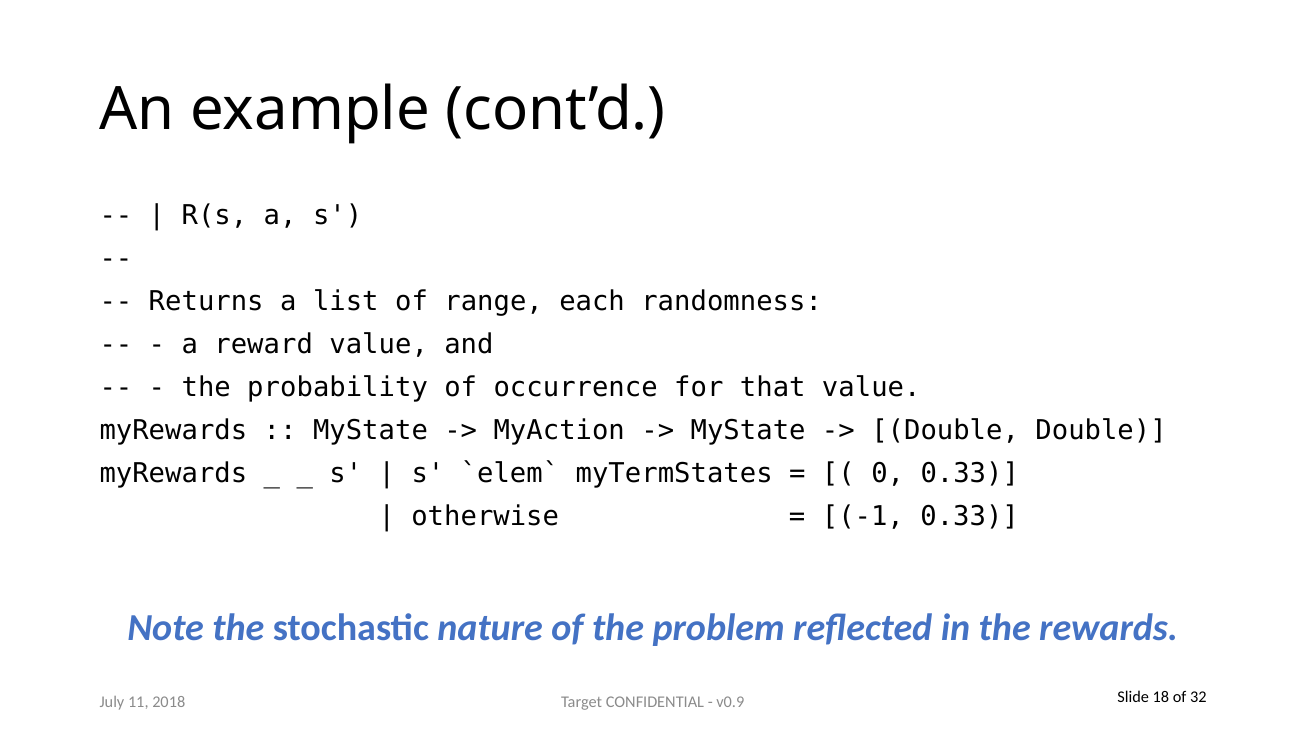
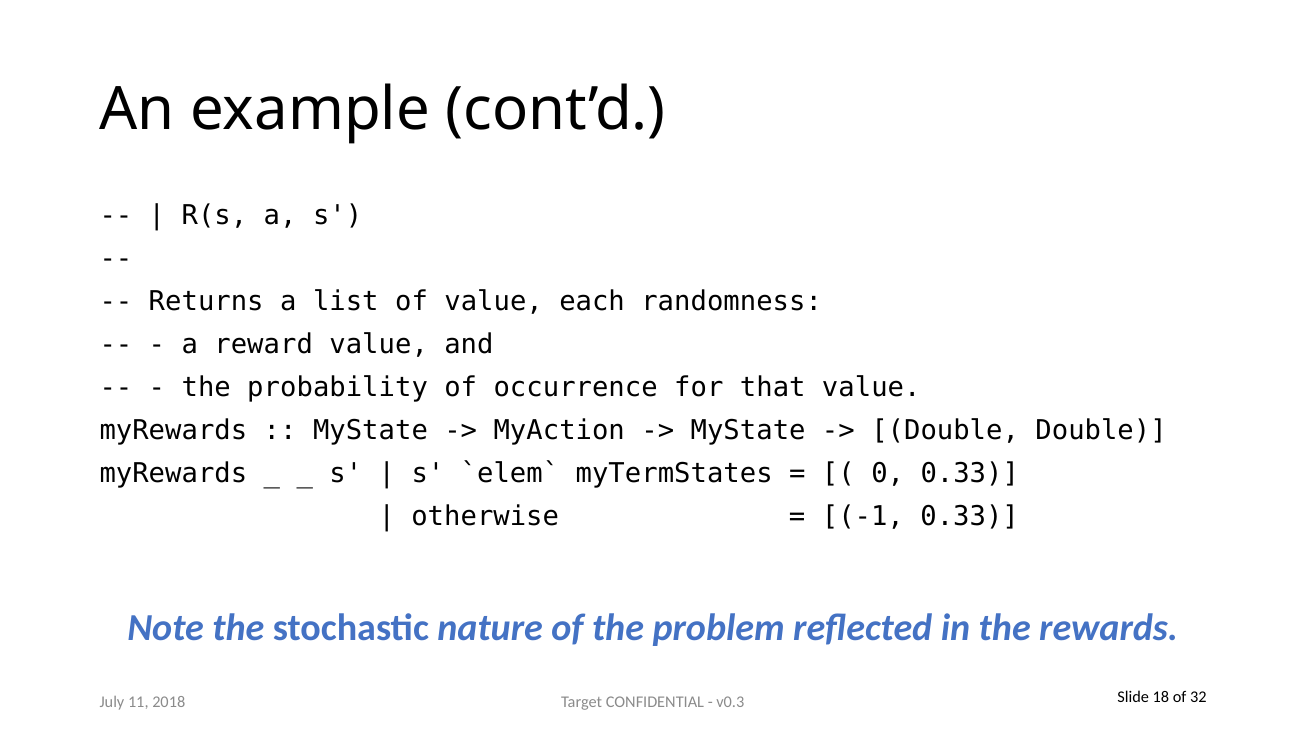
of range: range -> value (494, 301)
v0.9: v0.9 -> v0.3 (730, 701)
